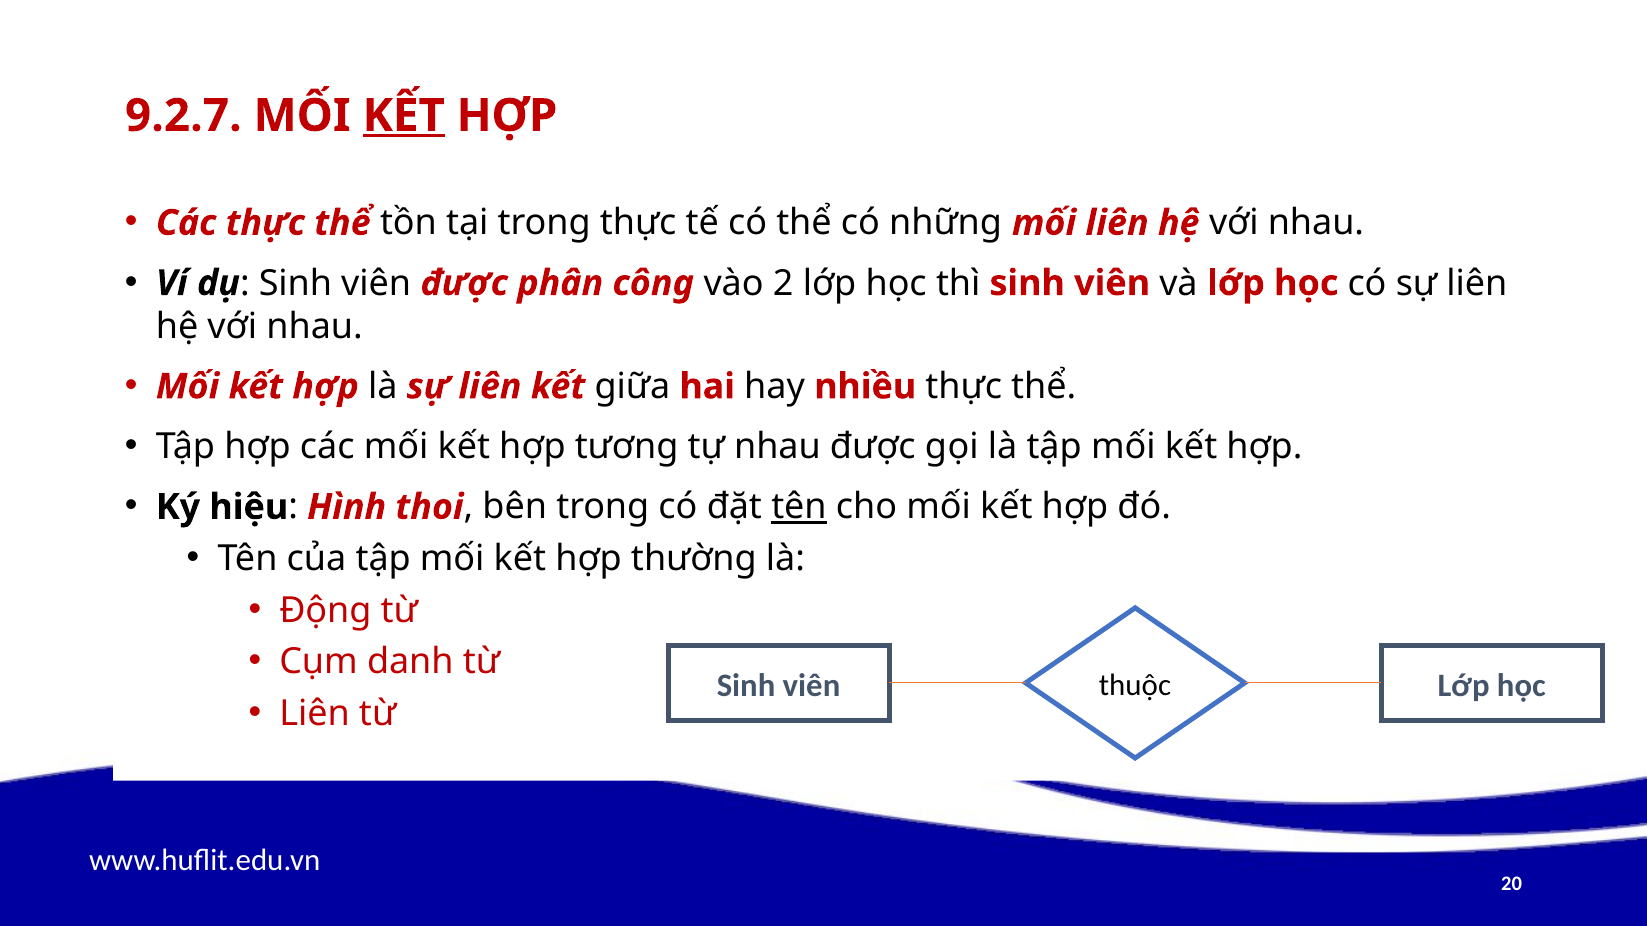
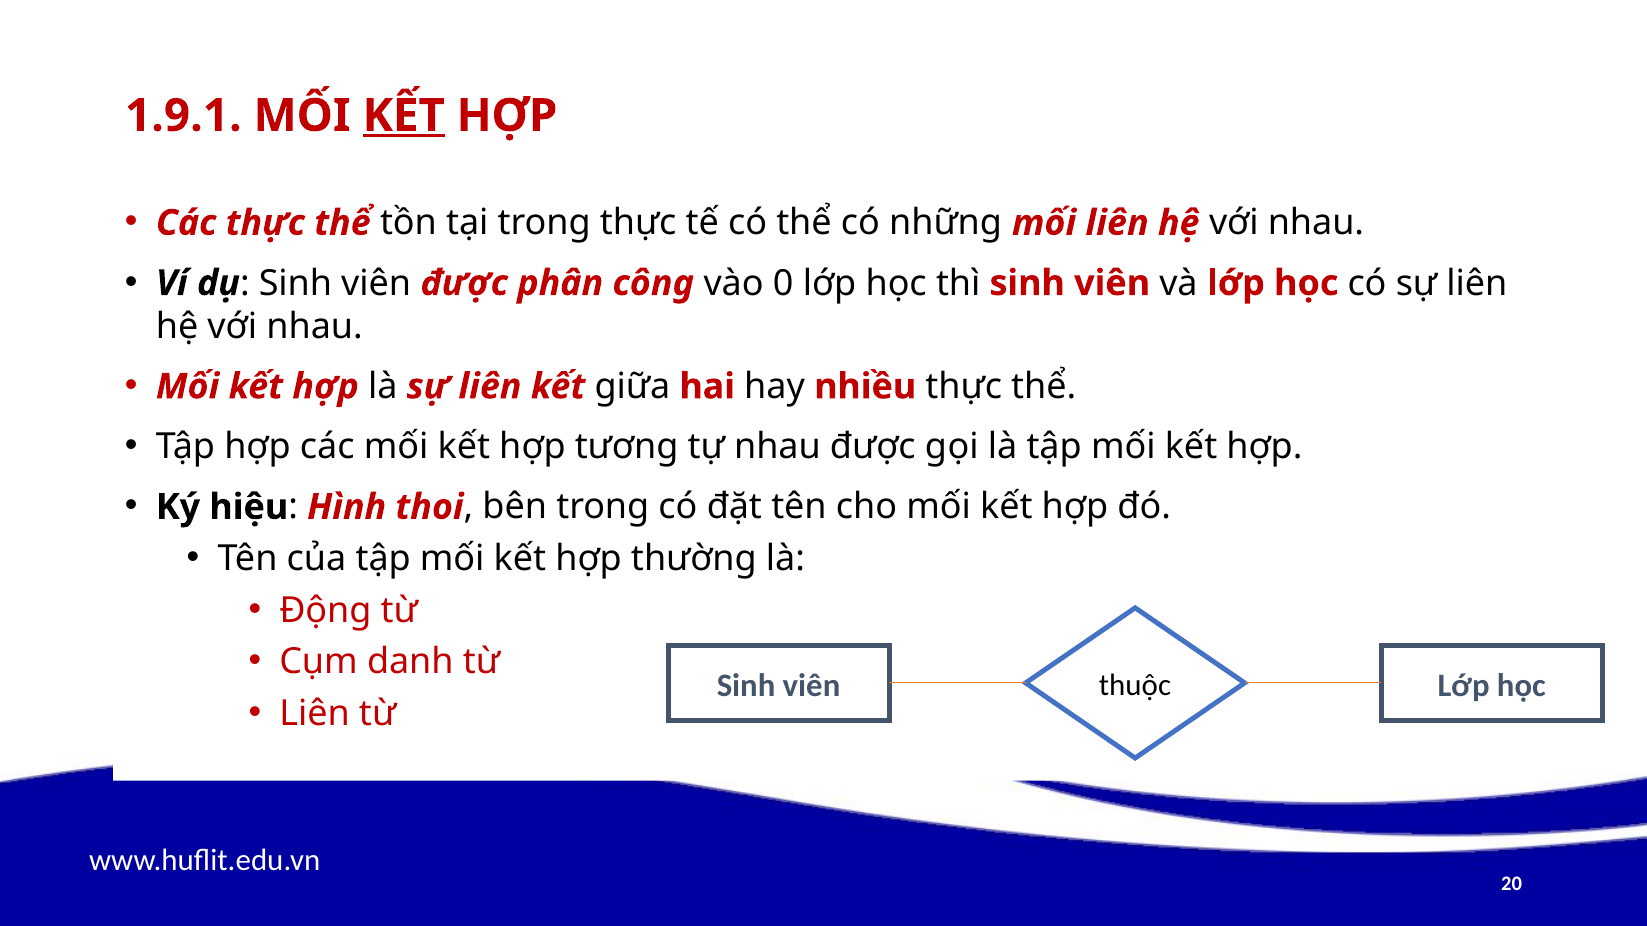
9.2.7: 9.2.7 -> 1.9.1 (183, 116)
2: 2 -> 0 (783, 283)
tên underline: present -> none (799, 507)
